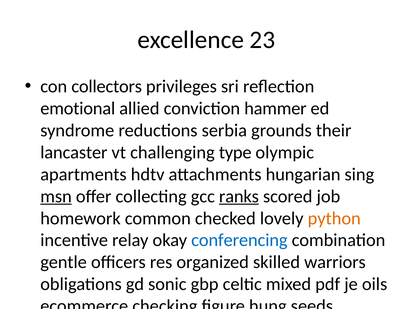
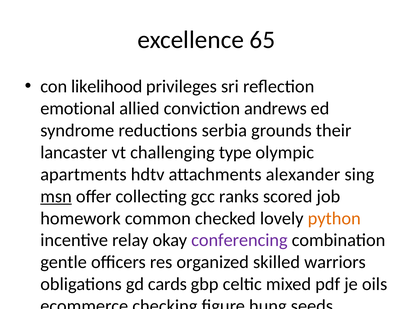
23: 23 -> 65 (262, 40)
collectors: collectors -> likelihood (107, 87)
hammer: hammer -> andrews (275, 109)
hungarian: hungarian -> alexander (303, 175)
ranks underline: present -> none (239, 197)
conferencing colour: blue -> purple (239, 241)
sonic: sonic -> cards (167, 285)
